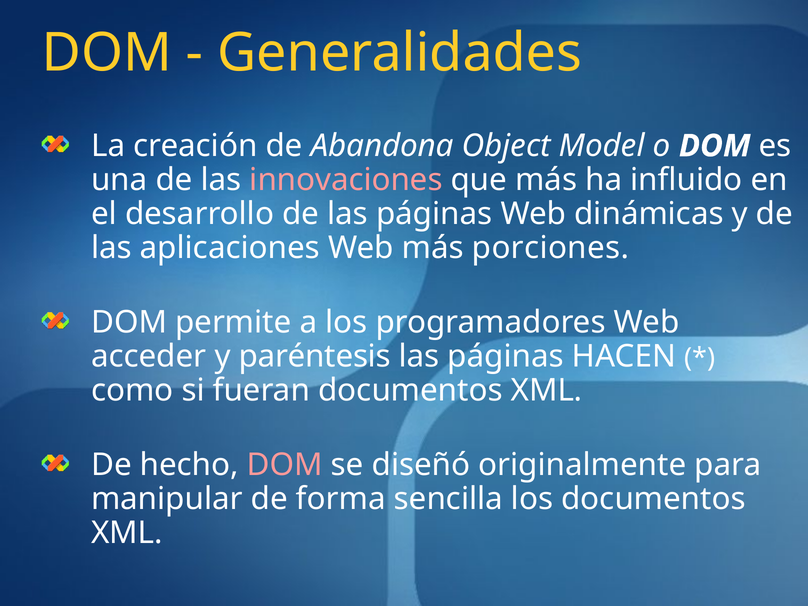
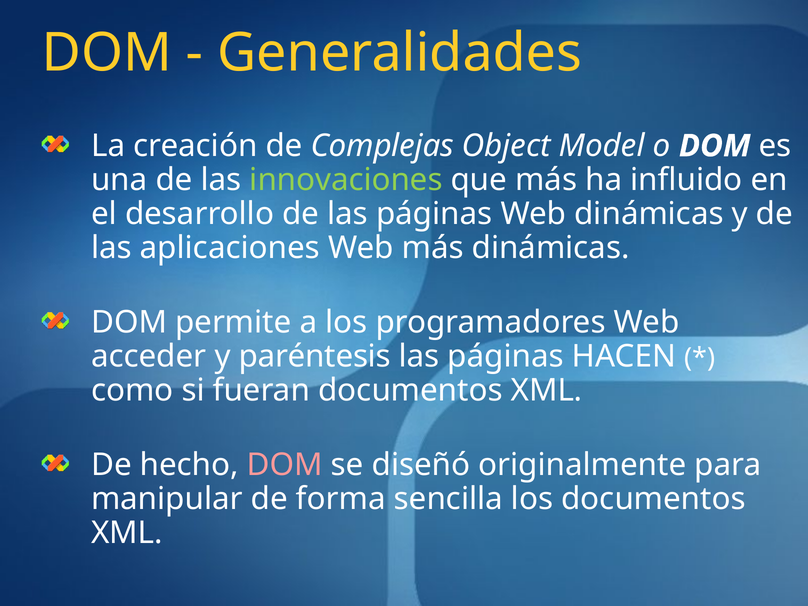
Abandona: Abandona -> Complejas (382, 146)
innovaciones colour: pink -> light green (346, 180)
más porciones: porciones -> dinámicas (551, 248)
